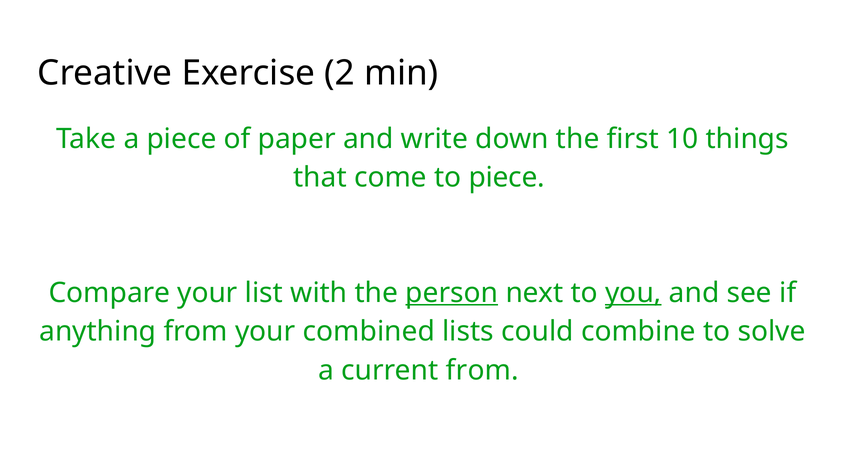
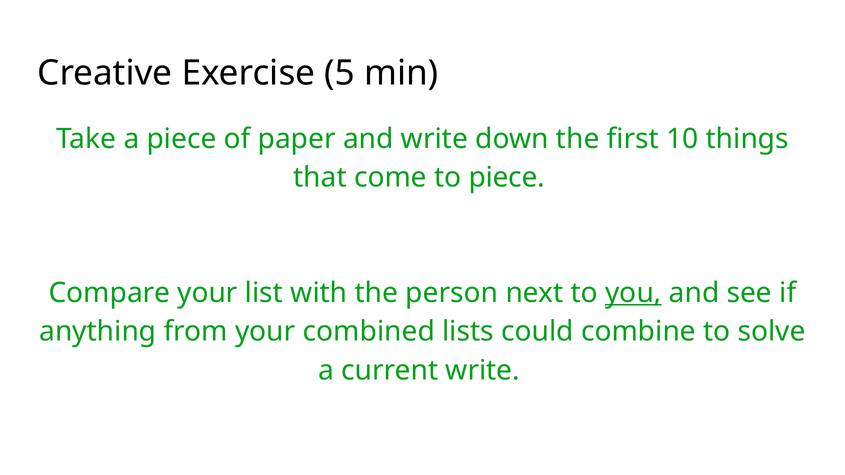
2: 2 -> 5 (340, 73)
person underline: present -> none (452, 293)
current from: from -> write (483, 371)
